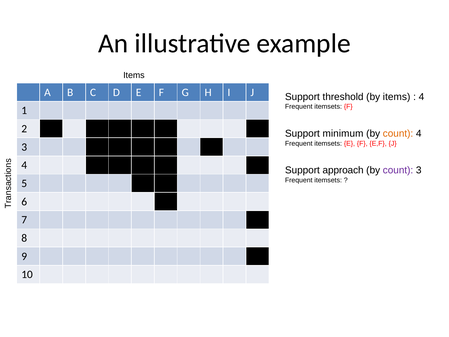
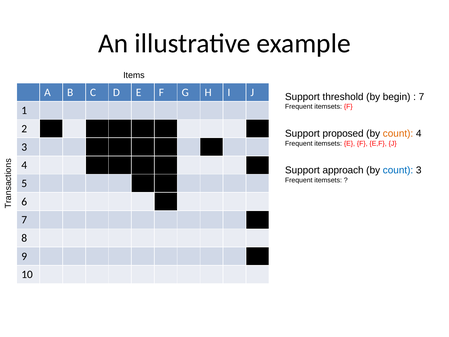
by items: items -> begin (397, 97)
4: 4 -> 7 (421, 97)
minimum: minimum -> proposed (343, 133)
count colour: purple -> blue (398, 170)
